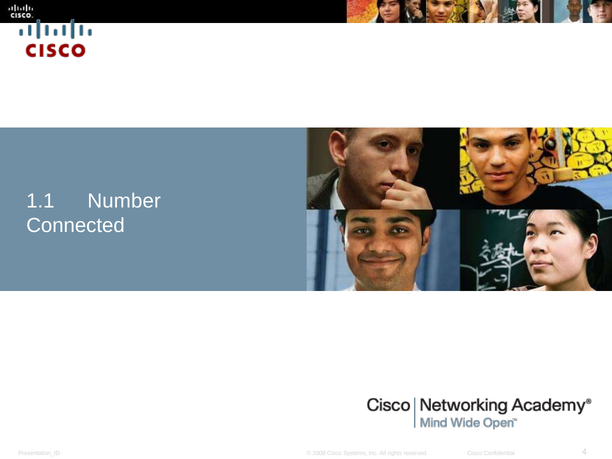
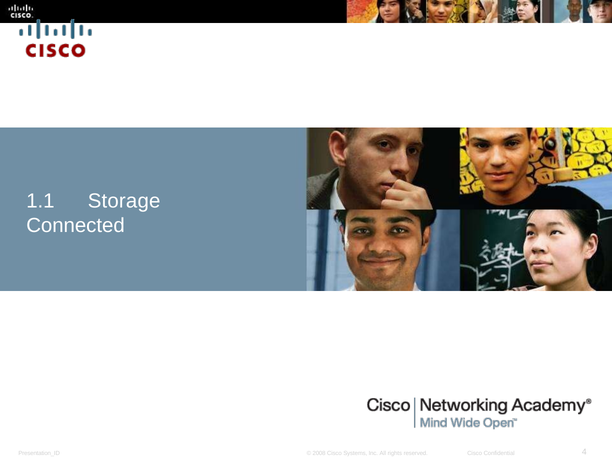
Number: Number -> Storage (124, 201)
